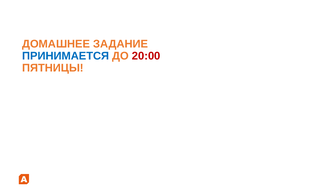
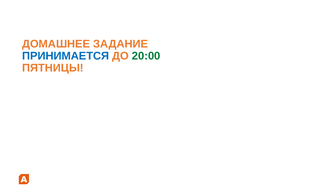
20:00 colour: red -> green (146, 56)
